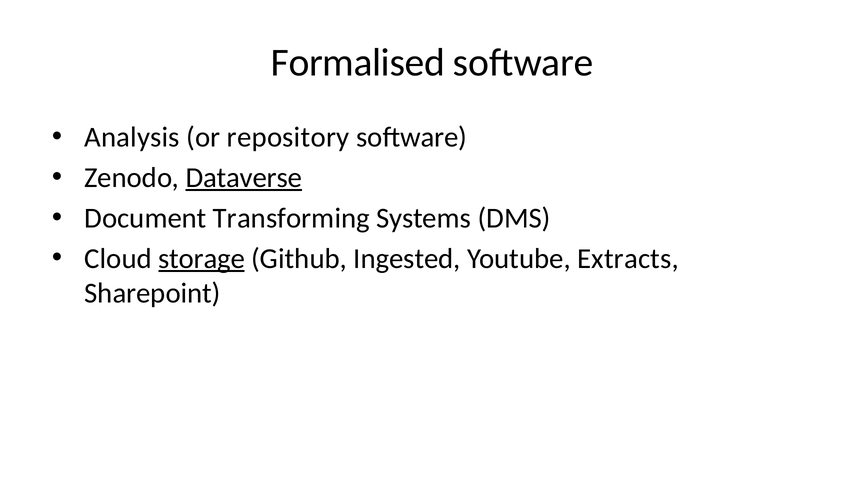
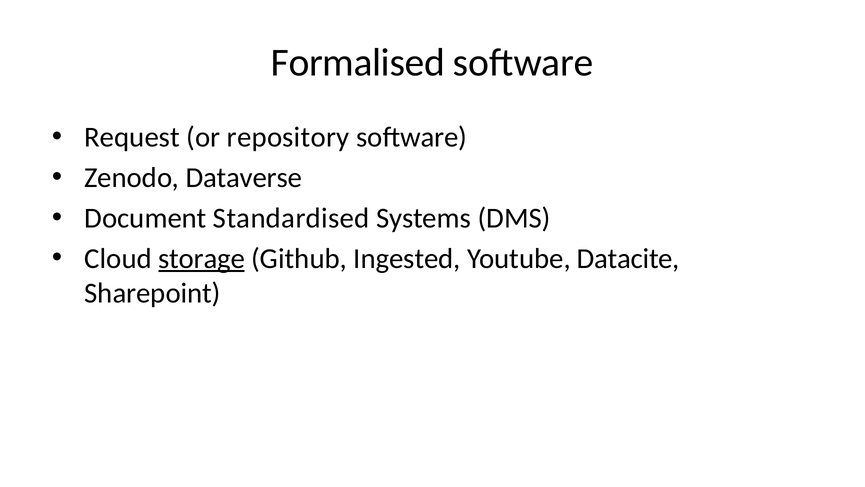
Analysis: Analysis -> Request (132, 137)
Dataverse underline: present -> none (244, 178)
Transforming: Transforming -> Standardised (291, 218)
Extracts: Extracts -> Datacite (628, 258)
